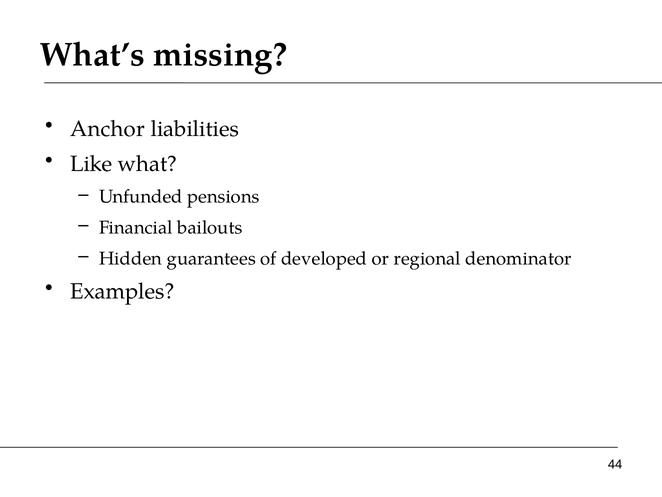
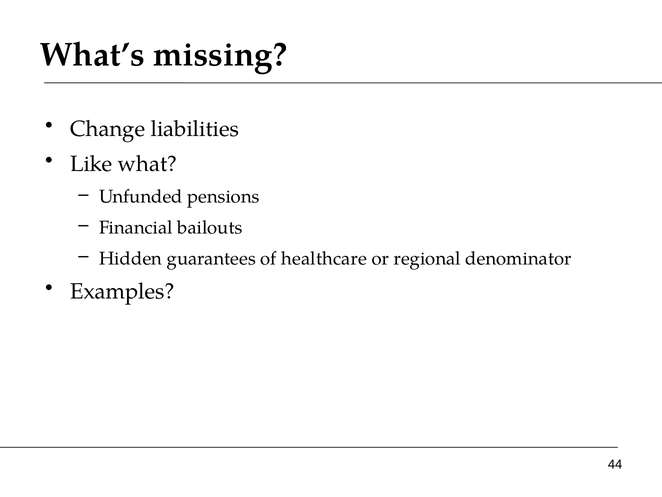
Anchor: Anchor -> Change (108, 129)
developed: developed -> healthcare (324, 258)
